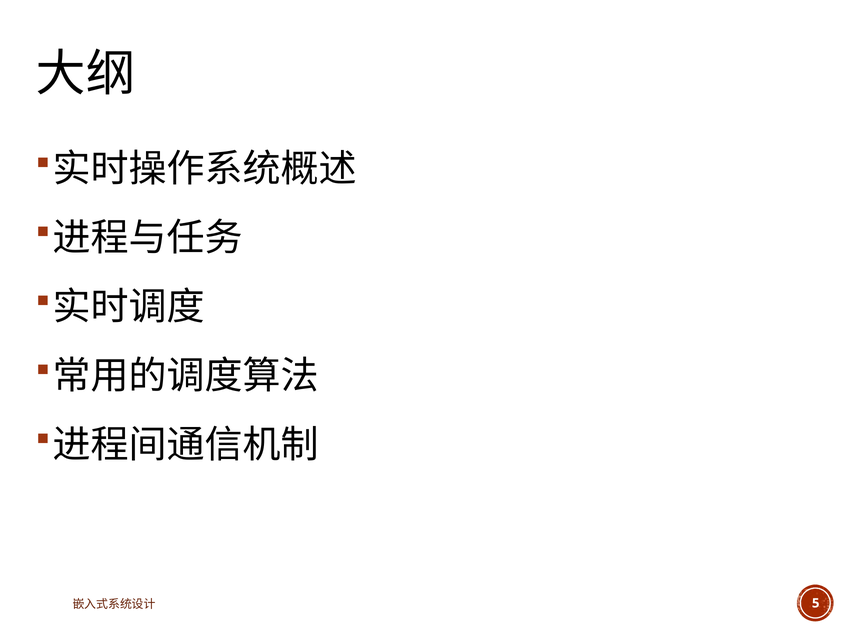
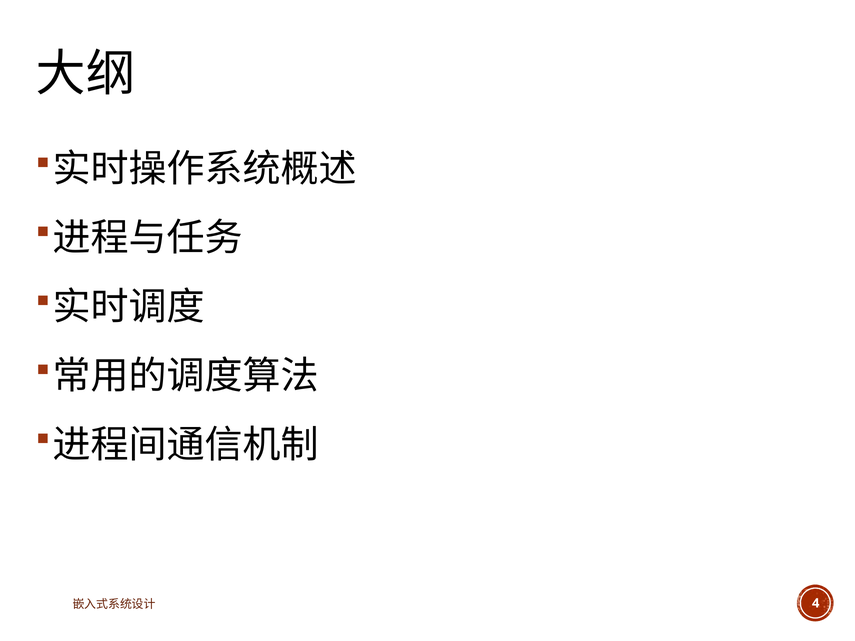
5: 5 -> 4 (816, 603)
